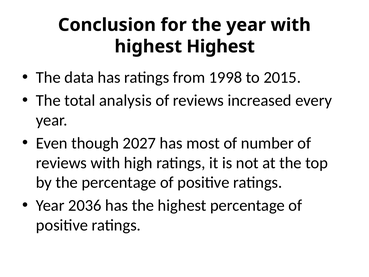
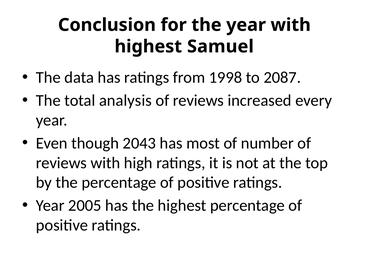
highest Highest: Highest -> Samuel (220, 46)
2015: 2015 -> 2087 (282, 77)
2027: 2027 -> 2043 (139, 143)
2036: 2036 -> 2005 (85, 205)
